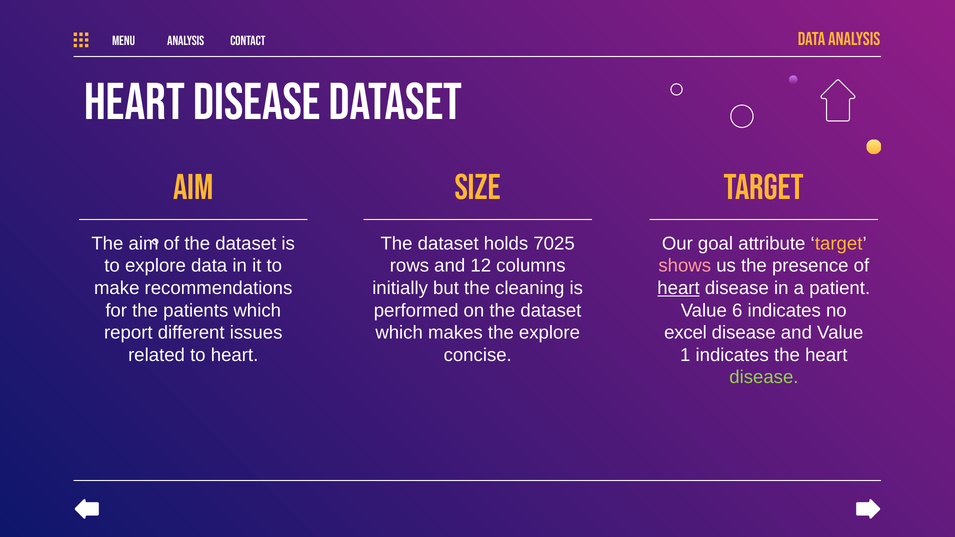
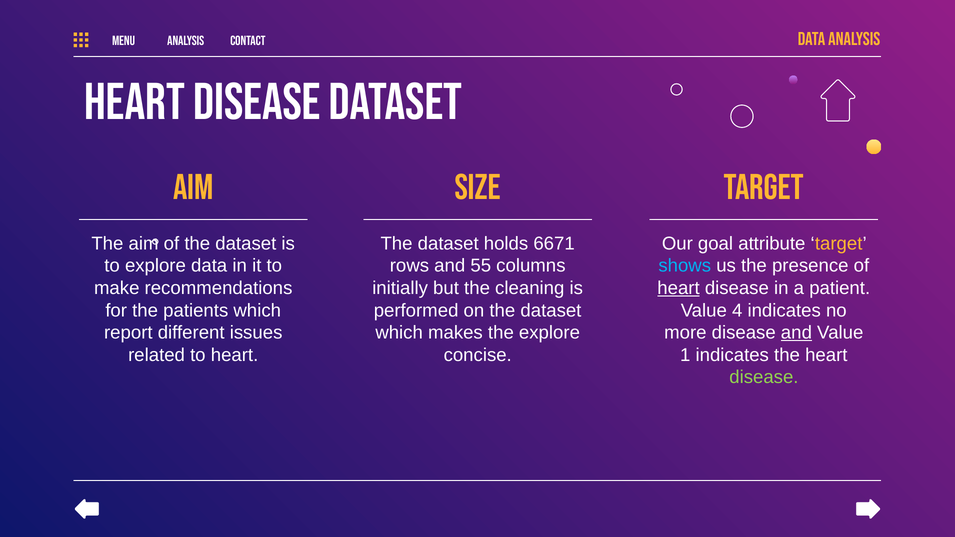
7025: 7025 -> 6671 (554, 244)
12: 12 -> 55 (481, 266)
shows colour: pink -> light blue (685, 266)
6: 6 -> 4 (737, 311)
excel: excel -> more (685, 333)
and underline: none -> present (796, 333)
